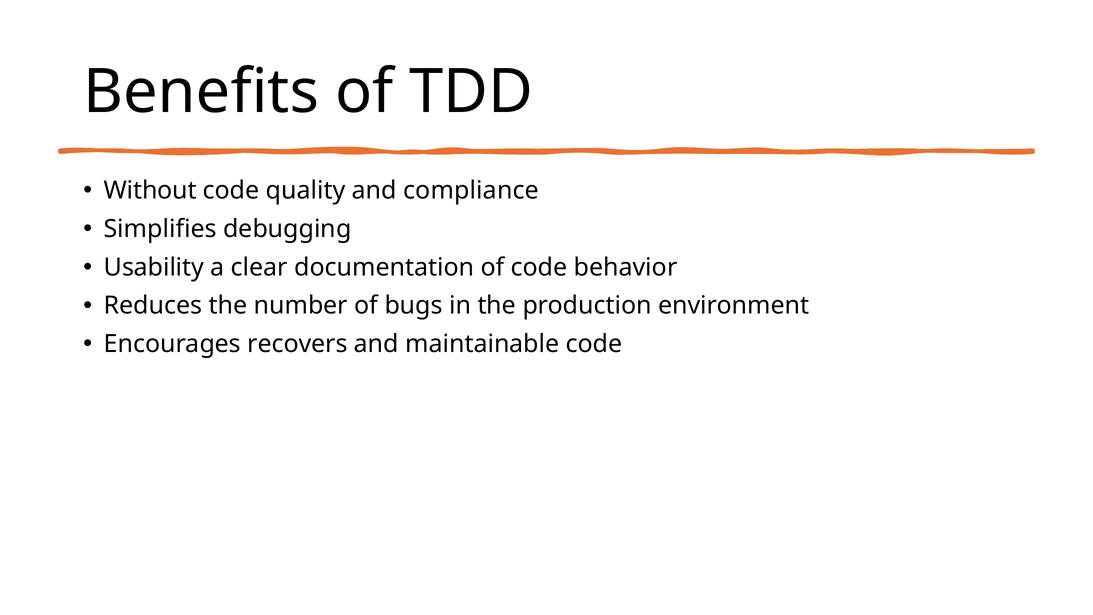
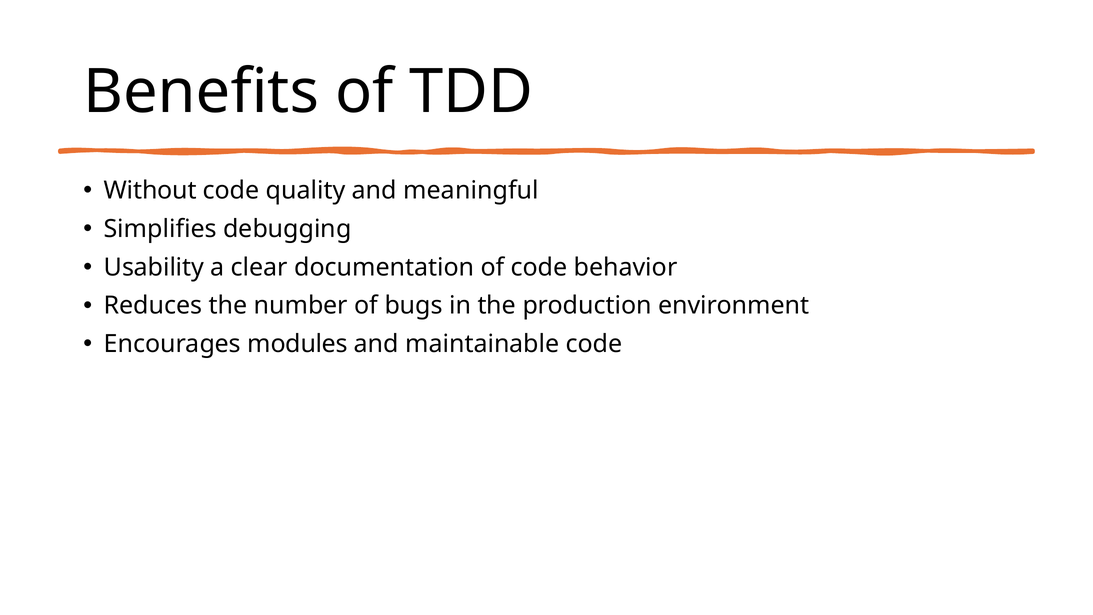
compliance: compliance -> meaningful (471, 190)
recovers: recovers -> modules (298, 344)
